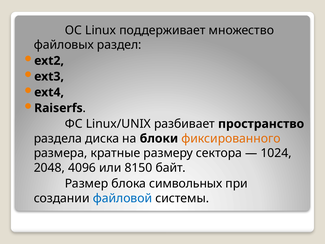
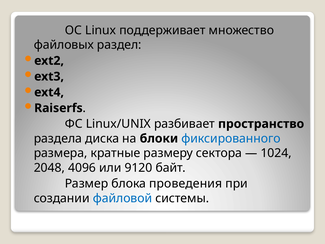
фиксированного colour: orange -> blue (231, 138)
8150: 8150 -> 9120 (138, 168)
символьных: символьных -> проведения (186, 183)
